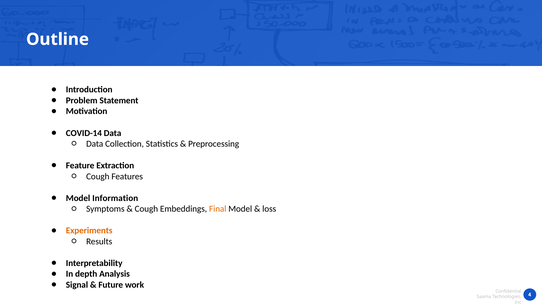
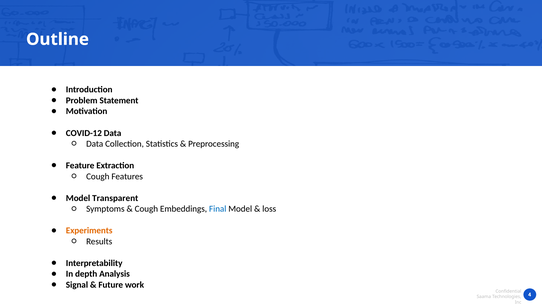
COVID-14: COVID-14 -> COVID-12 (84, 133)
Information: Information -> Transparent (115, 198)
Final colour: orange -> blue (218, 209)
